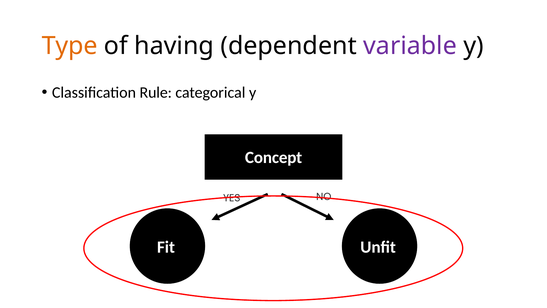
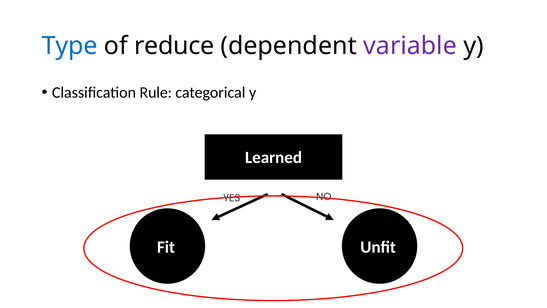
Type colour: orange -> blue (70, 46)
having: having -> reduce (174, 46)
Concept: Concept -> Learned (274, 157)
